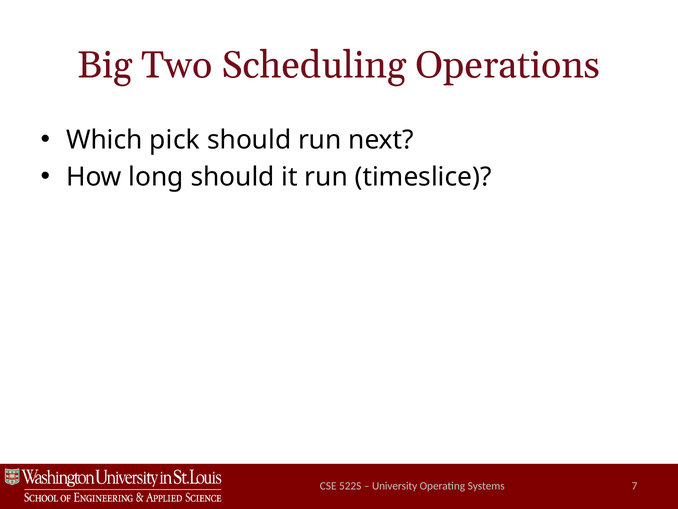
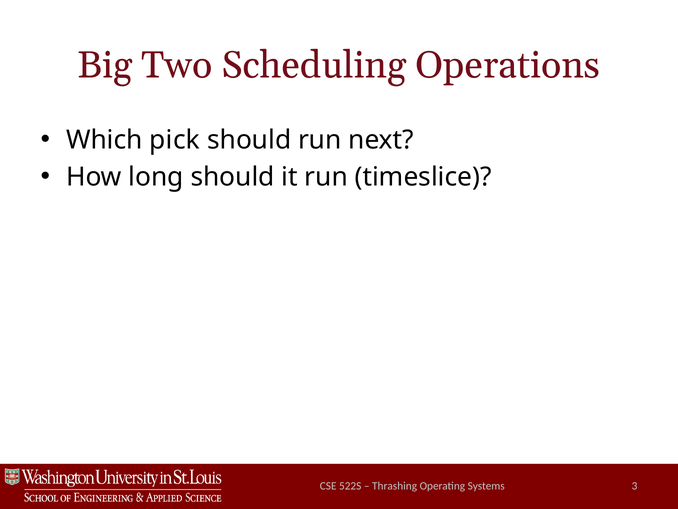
University: University -> Thrashing (395, 486)
7: 7 -> 3 (635, 486)
